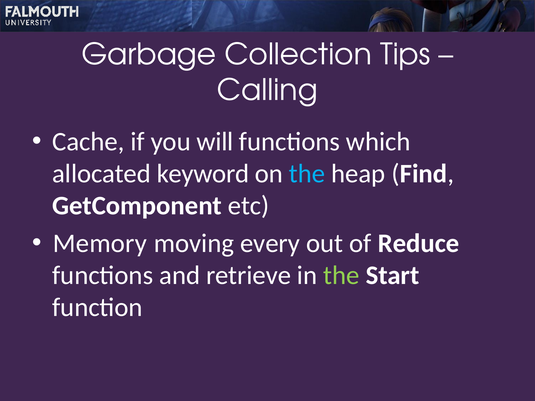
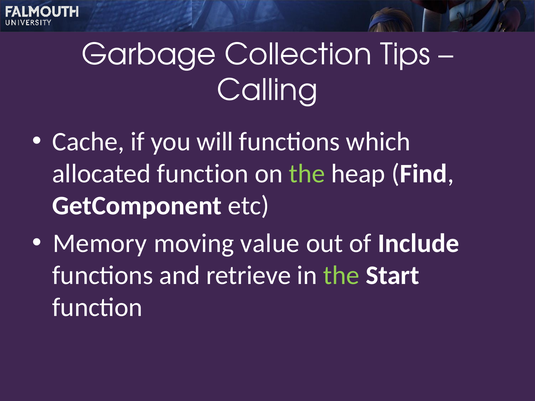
allocated keyword: keyword -> function (203, 174)
the colour: light blue -> light green (307, 174)
every: every -> value (270, 243)
Reduce: Reduce -> Include (419, 243)
